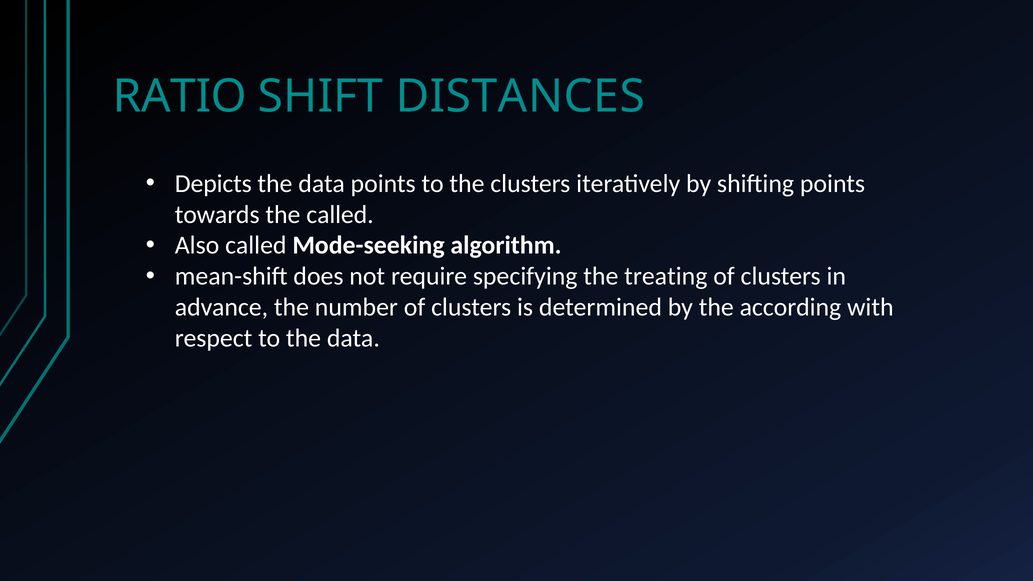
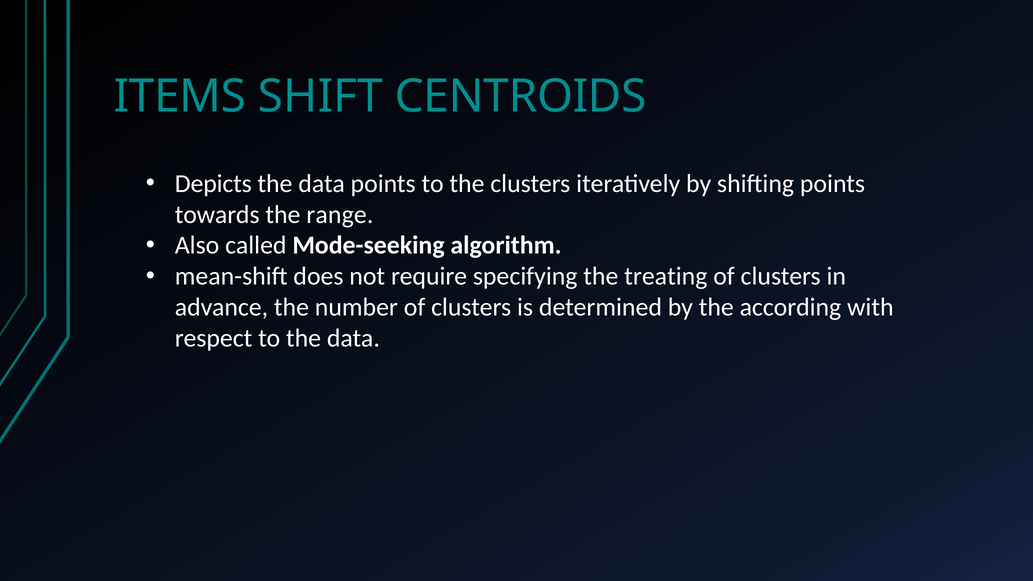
RATIO: RATIO -> ITEMS (180, 97)
DISTANCES: DISTANCES -> CENTROIDS (521, 97)
the called: called -> range (340, 215)
